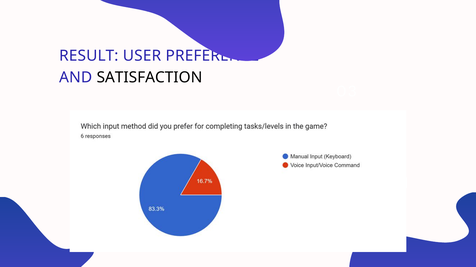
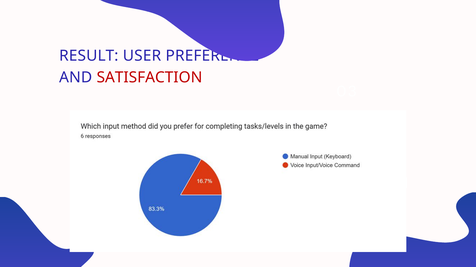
SATISFACTION colour: black -> red (149, 78)
